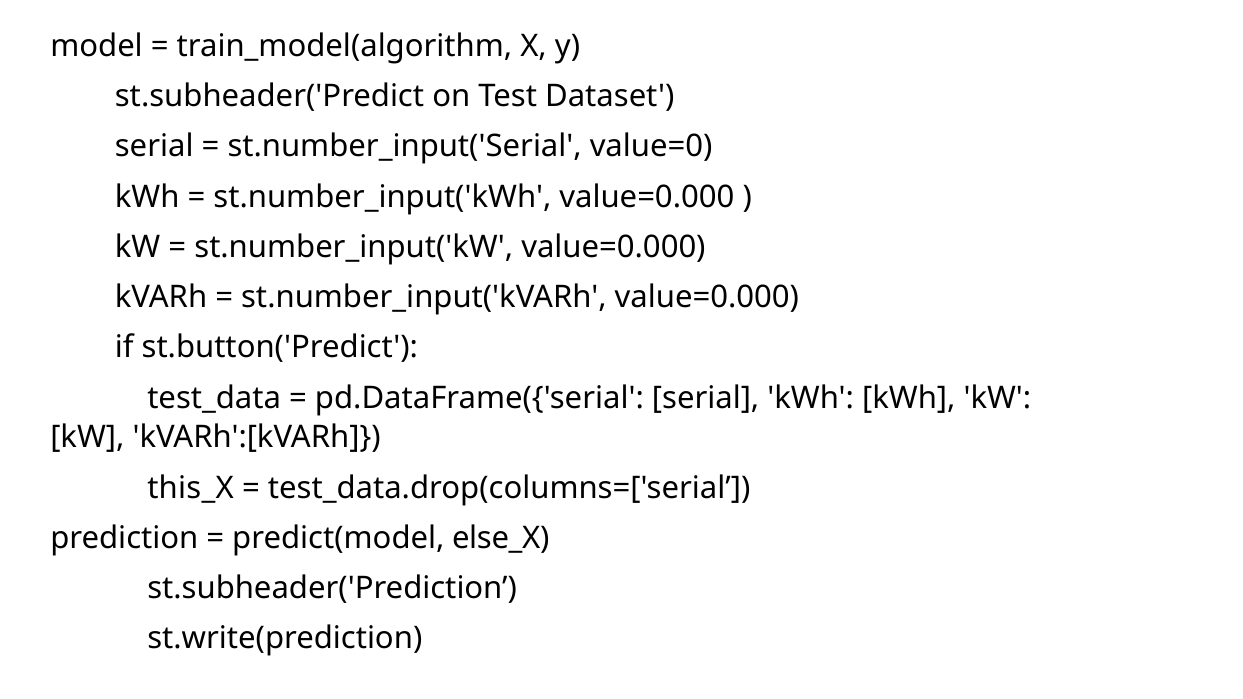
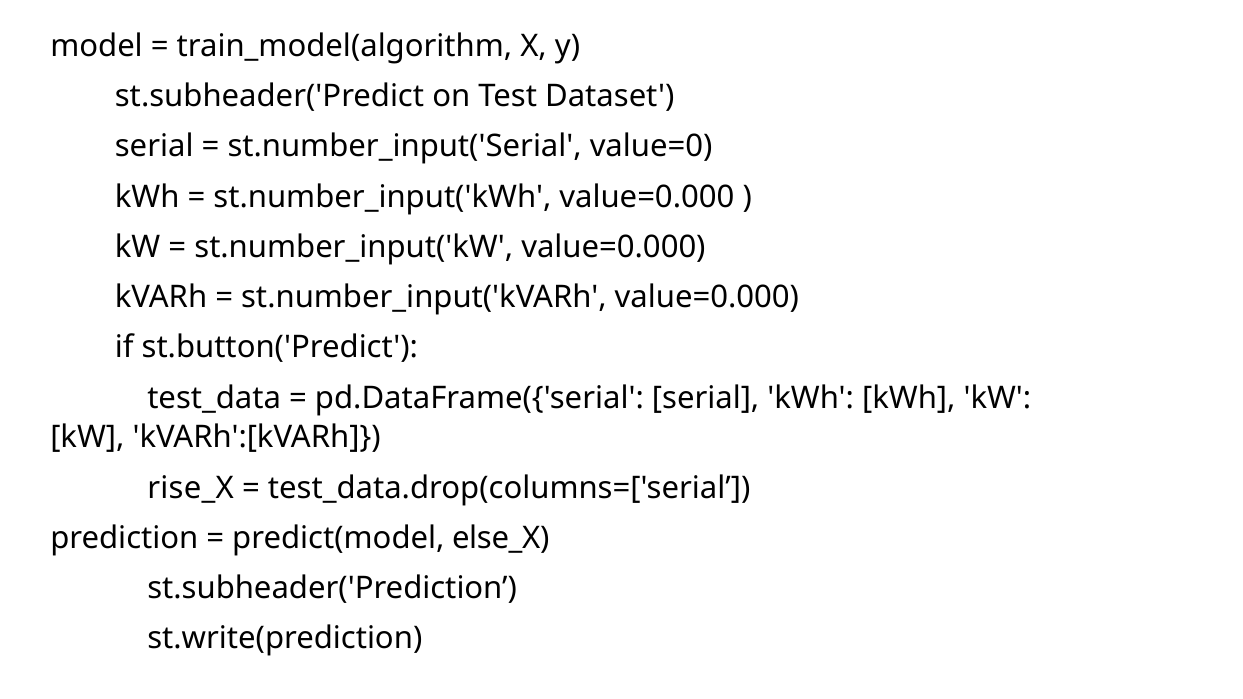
this_X: this_X -> rise_X (191, 488)
